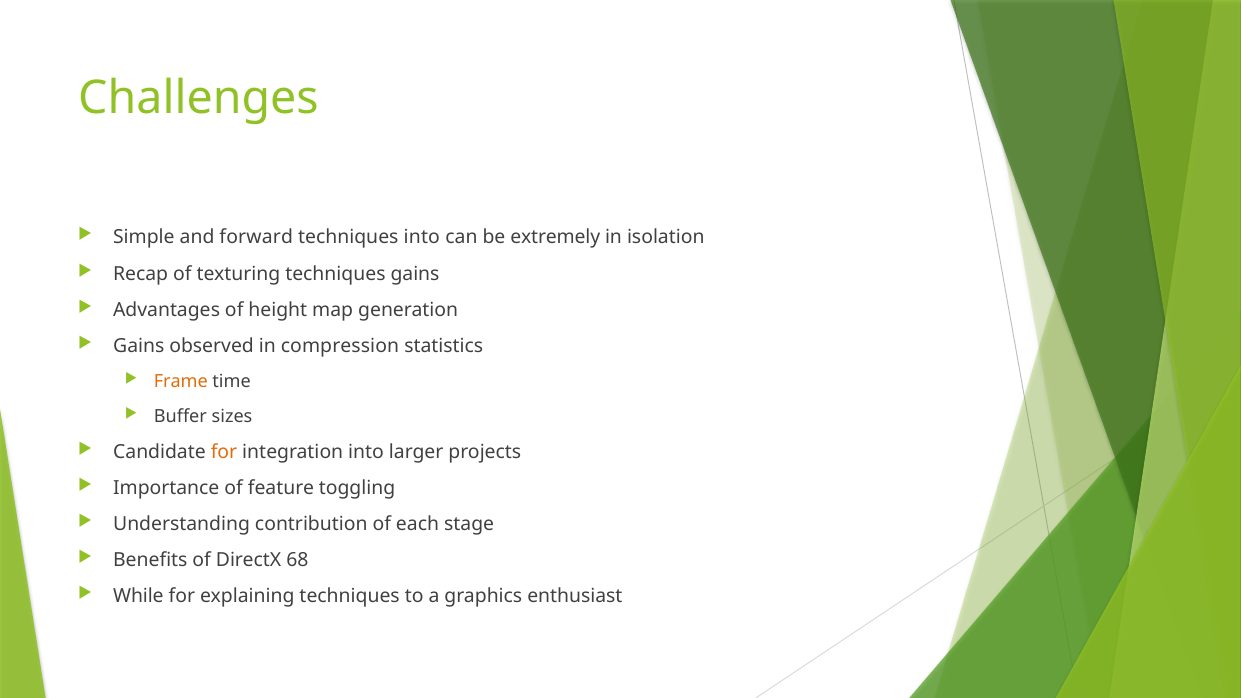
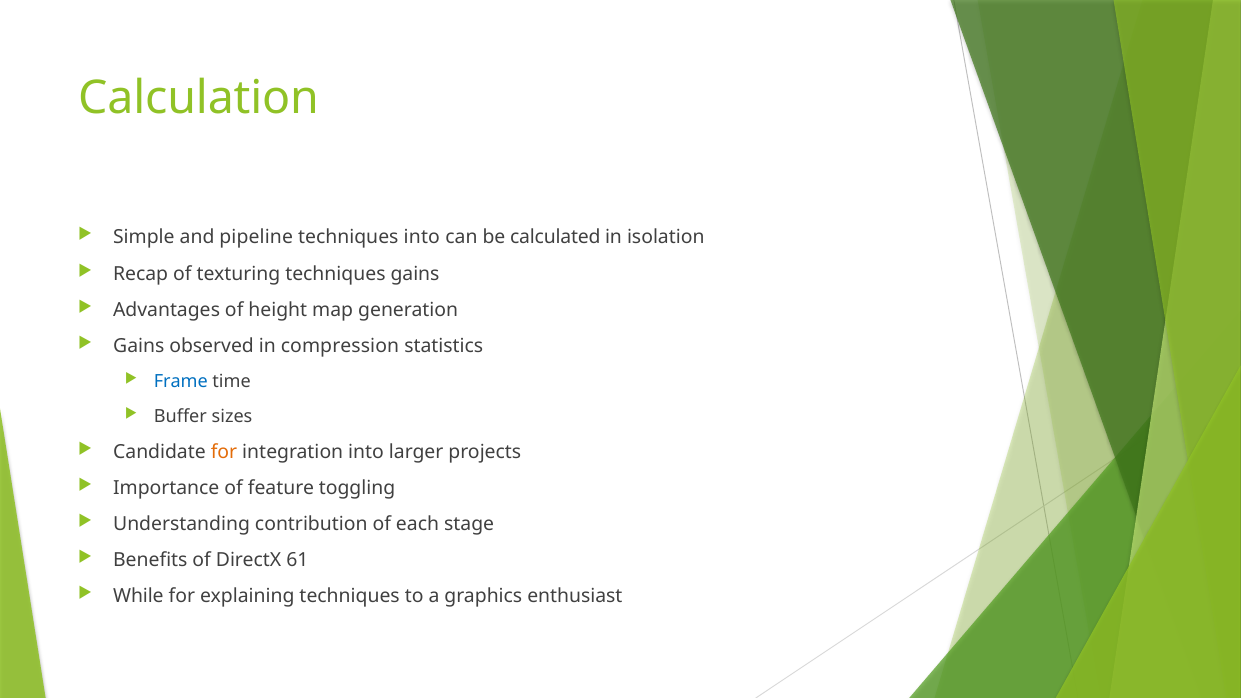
Challenges: Challenges -> Calculation (199, 98)
forward: forward -> pipeline (256, 238)
extremely: extremely -> calculated (555, 238)
Frame colour: orange -> blue (181, 382)
68: 68 -> 61 (297, 560)
